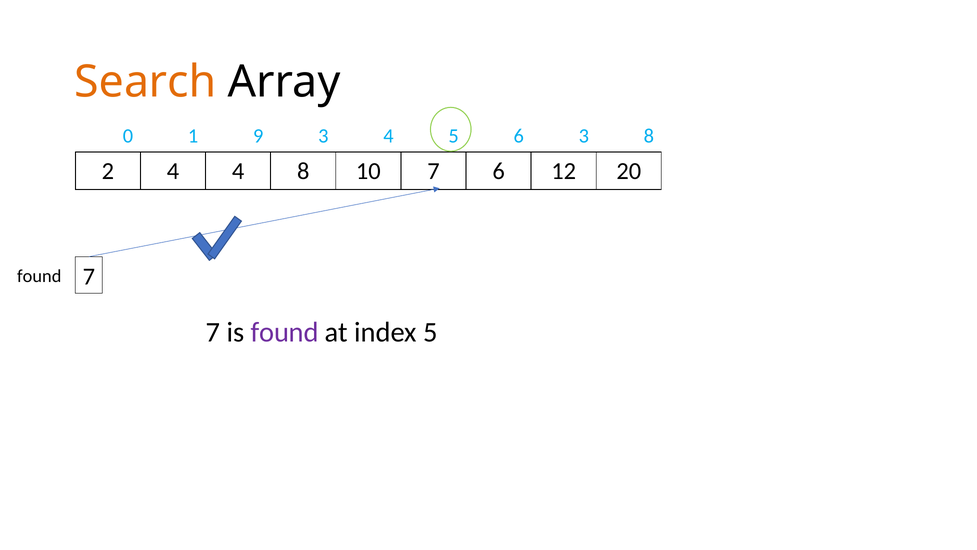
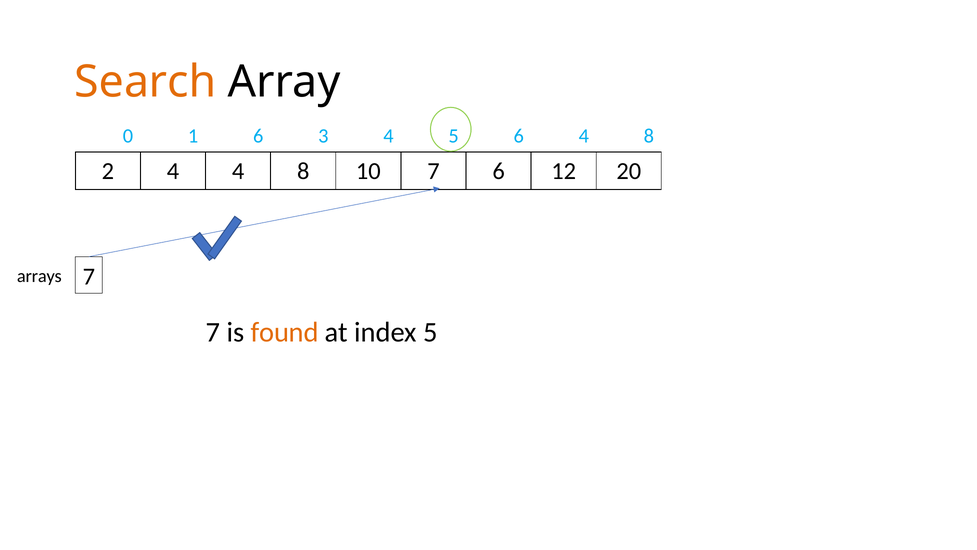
1 9: 9 -> 6 (258, 136)
6 3: 3 -> 4 (584, 136)
found: found -> arrays (39, 276)
found colour: purple -> orange (285, 332)
